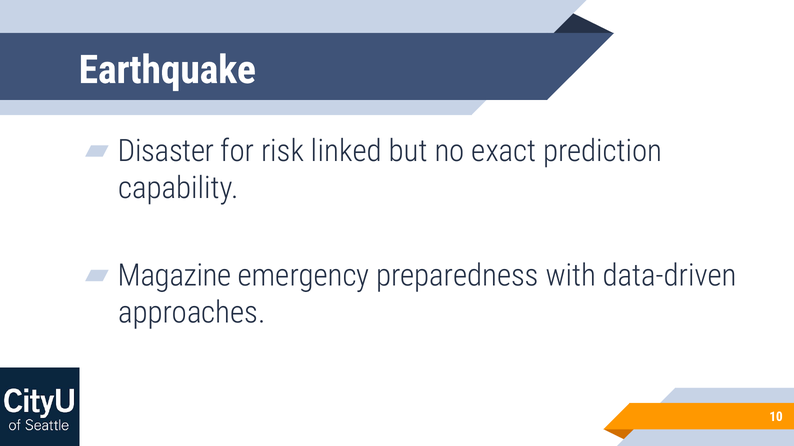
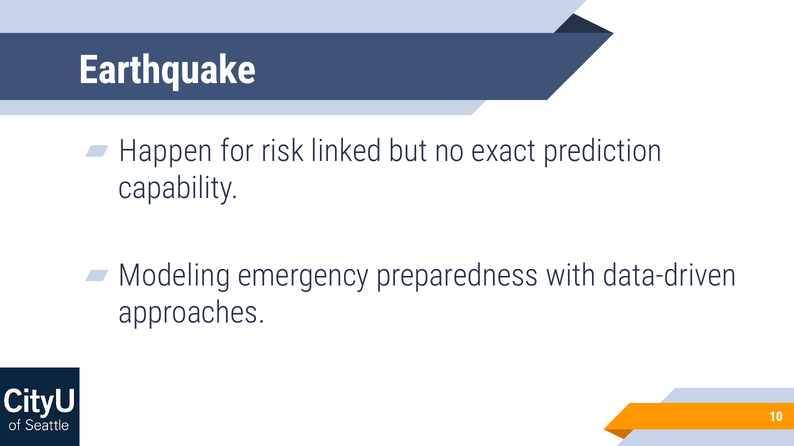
Disaster: Disaster -> Happen (166, 151)
Magazine: Magazine -> Modeling (174, 276)
